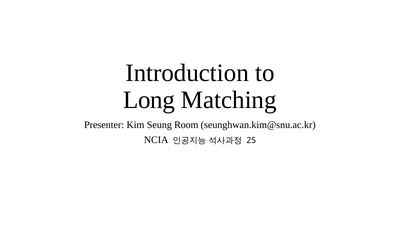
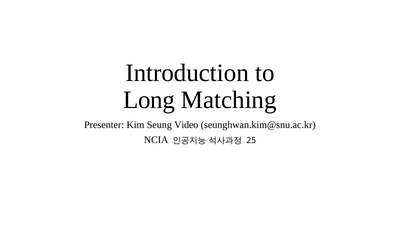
Room: Room -> Video (186, 125)
